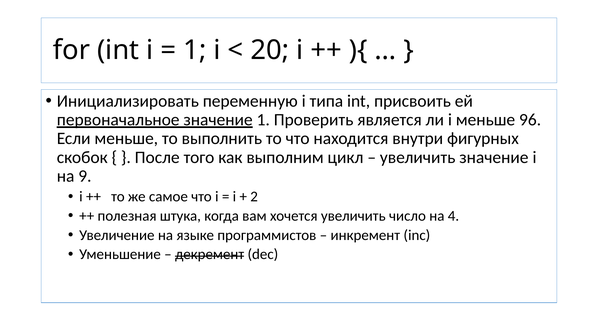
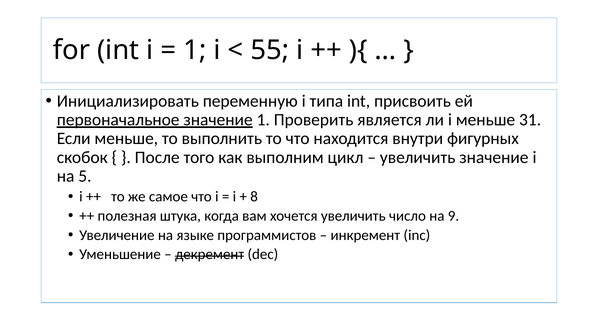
20: 20 -> 55 (270, 50)
96: 96 -> 31 (530, 120)
9: 9 -> 5 (85, 176)
2: 2 -> 8 (254, 197)
4: 4 -> 9 (453, 216)
